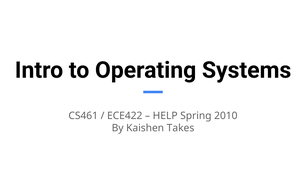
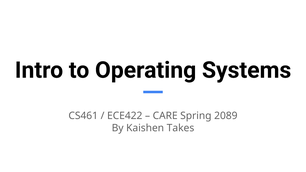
HELP: HELP -> CARE (165, 116)
2010: 2010 -> 2089 (226, 116)
